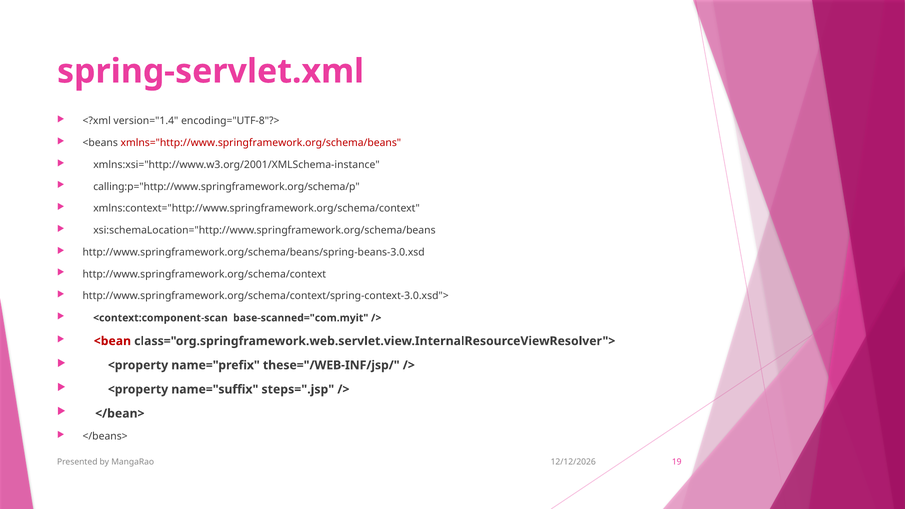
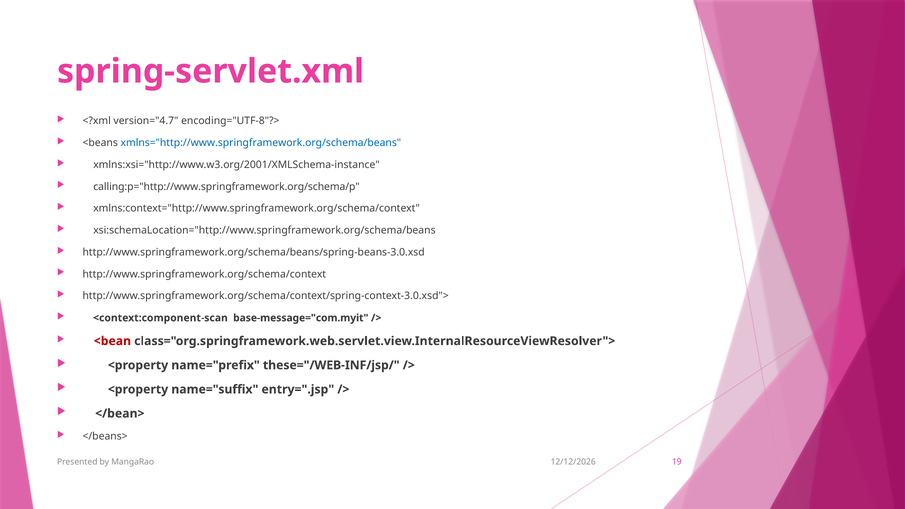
version="1.4: version="1.4 -> version="4.7 (146, 121)
xmlns="http://www.springframework.org/schema/beans colour: red -> blue (261, 143)
base-scanned="com.myit: base-scanned="com.myit -> base-message="com.myit (301, 318)
steps=".jsp: steps=".jsp -> entry=".jsp (298, 389)
